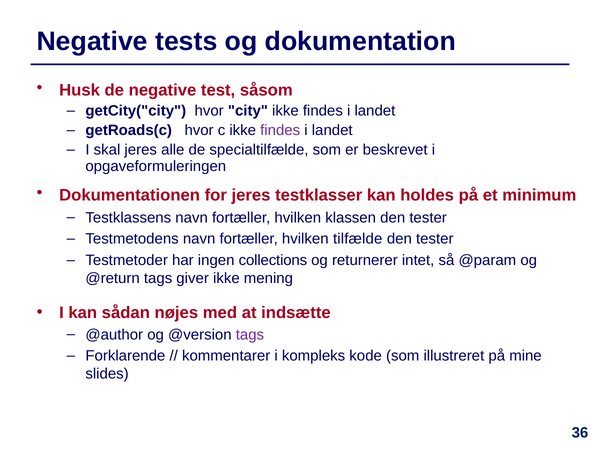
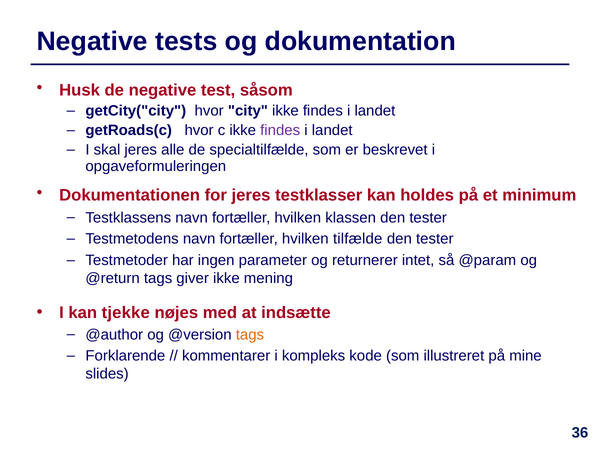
collections: collections -> parameter (273, 260)
sådan: sådan -> tjekke (126, 312)
tags colour: purple -> orange (250, 335)
